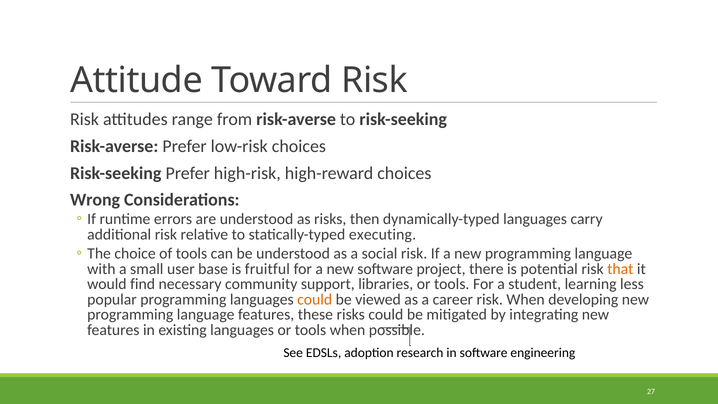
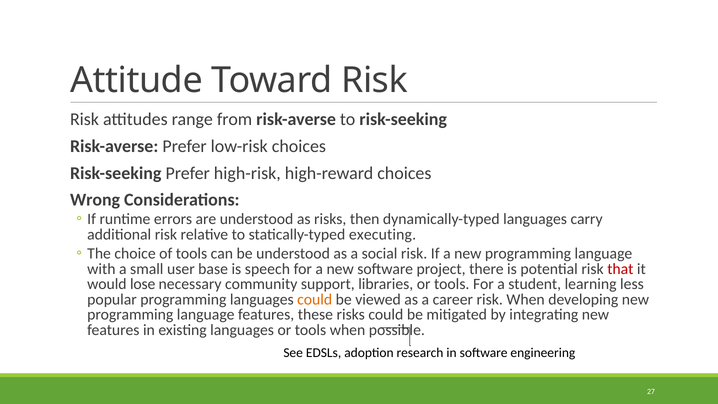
fruitful: fruitful -> speech (267, 269)
that colour: orange -> red (620, 269)
find: find -> lose (143, 284)
